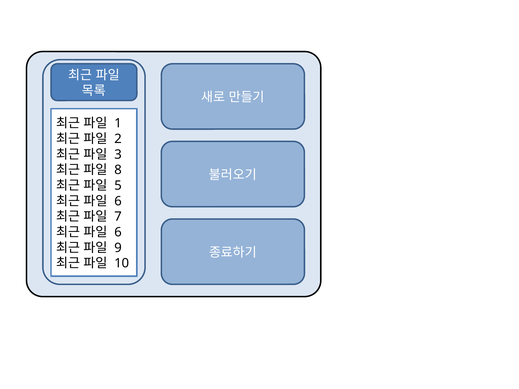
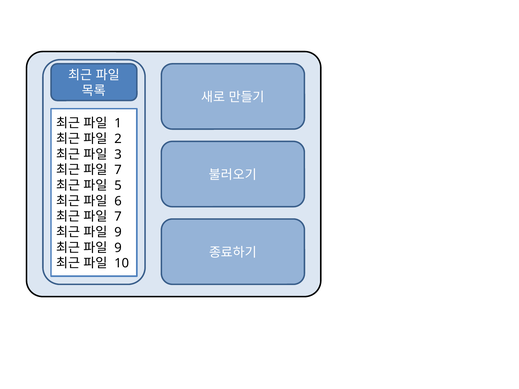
8: 8 -> 7 (118, 170)
6: 6 -> 9 (118, 232)
